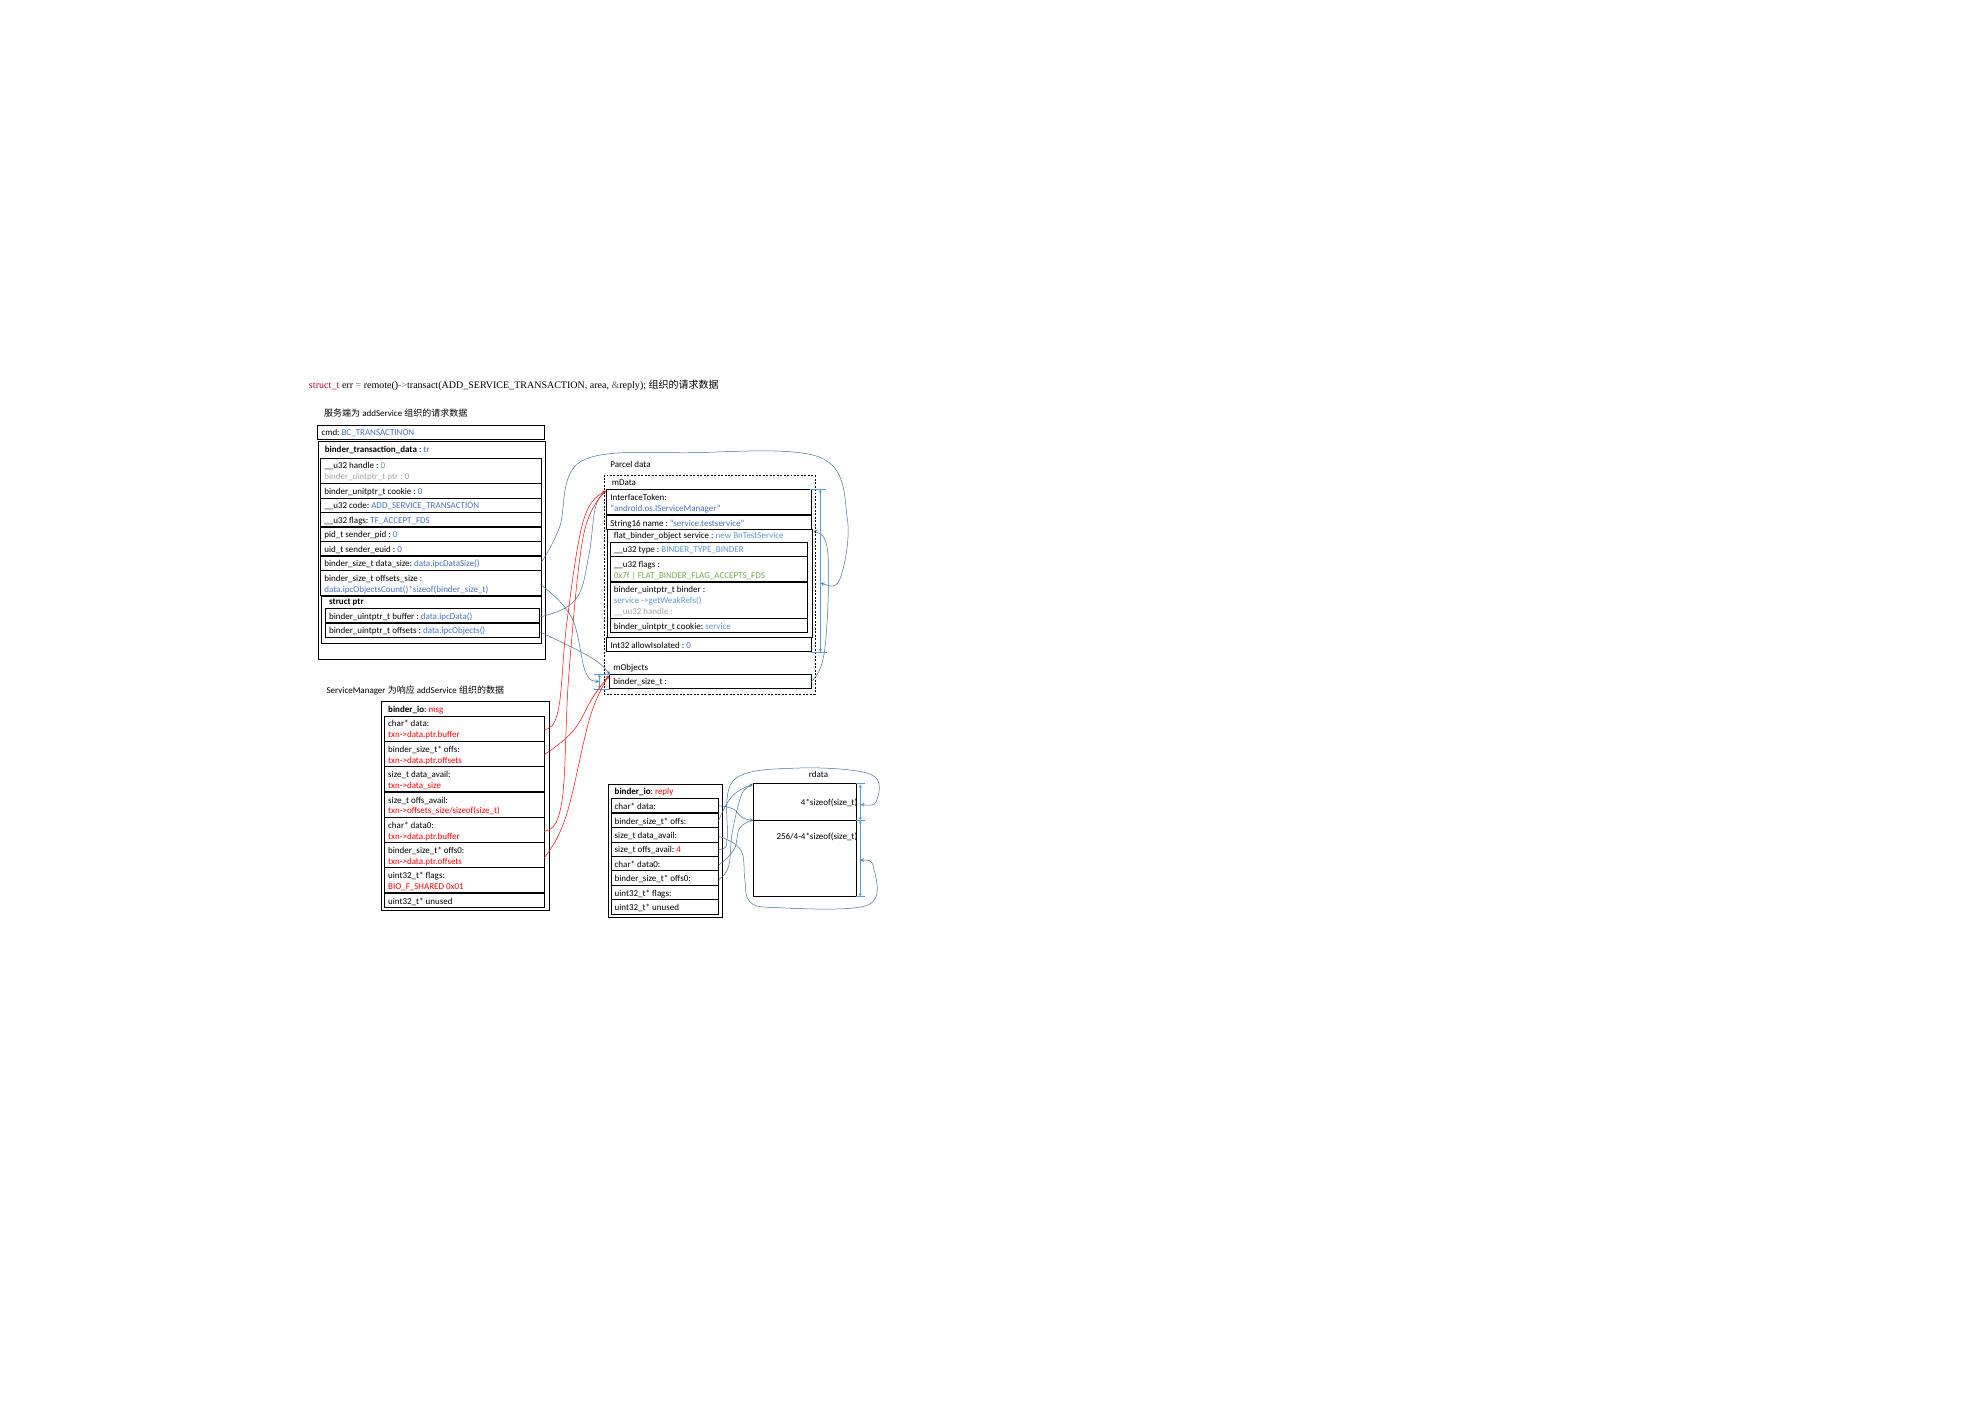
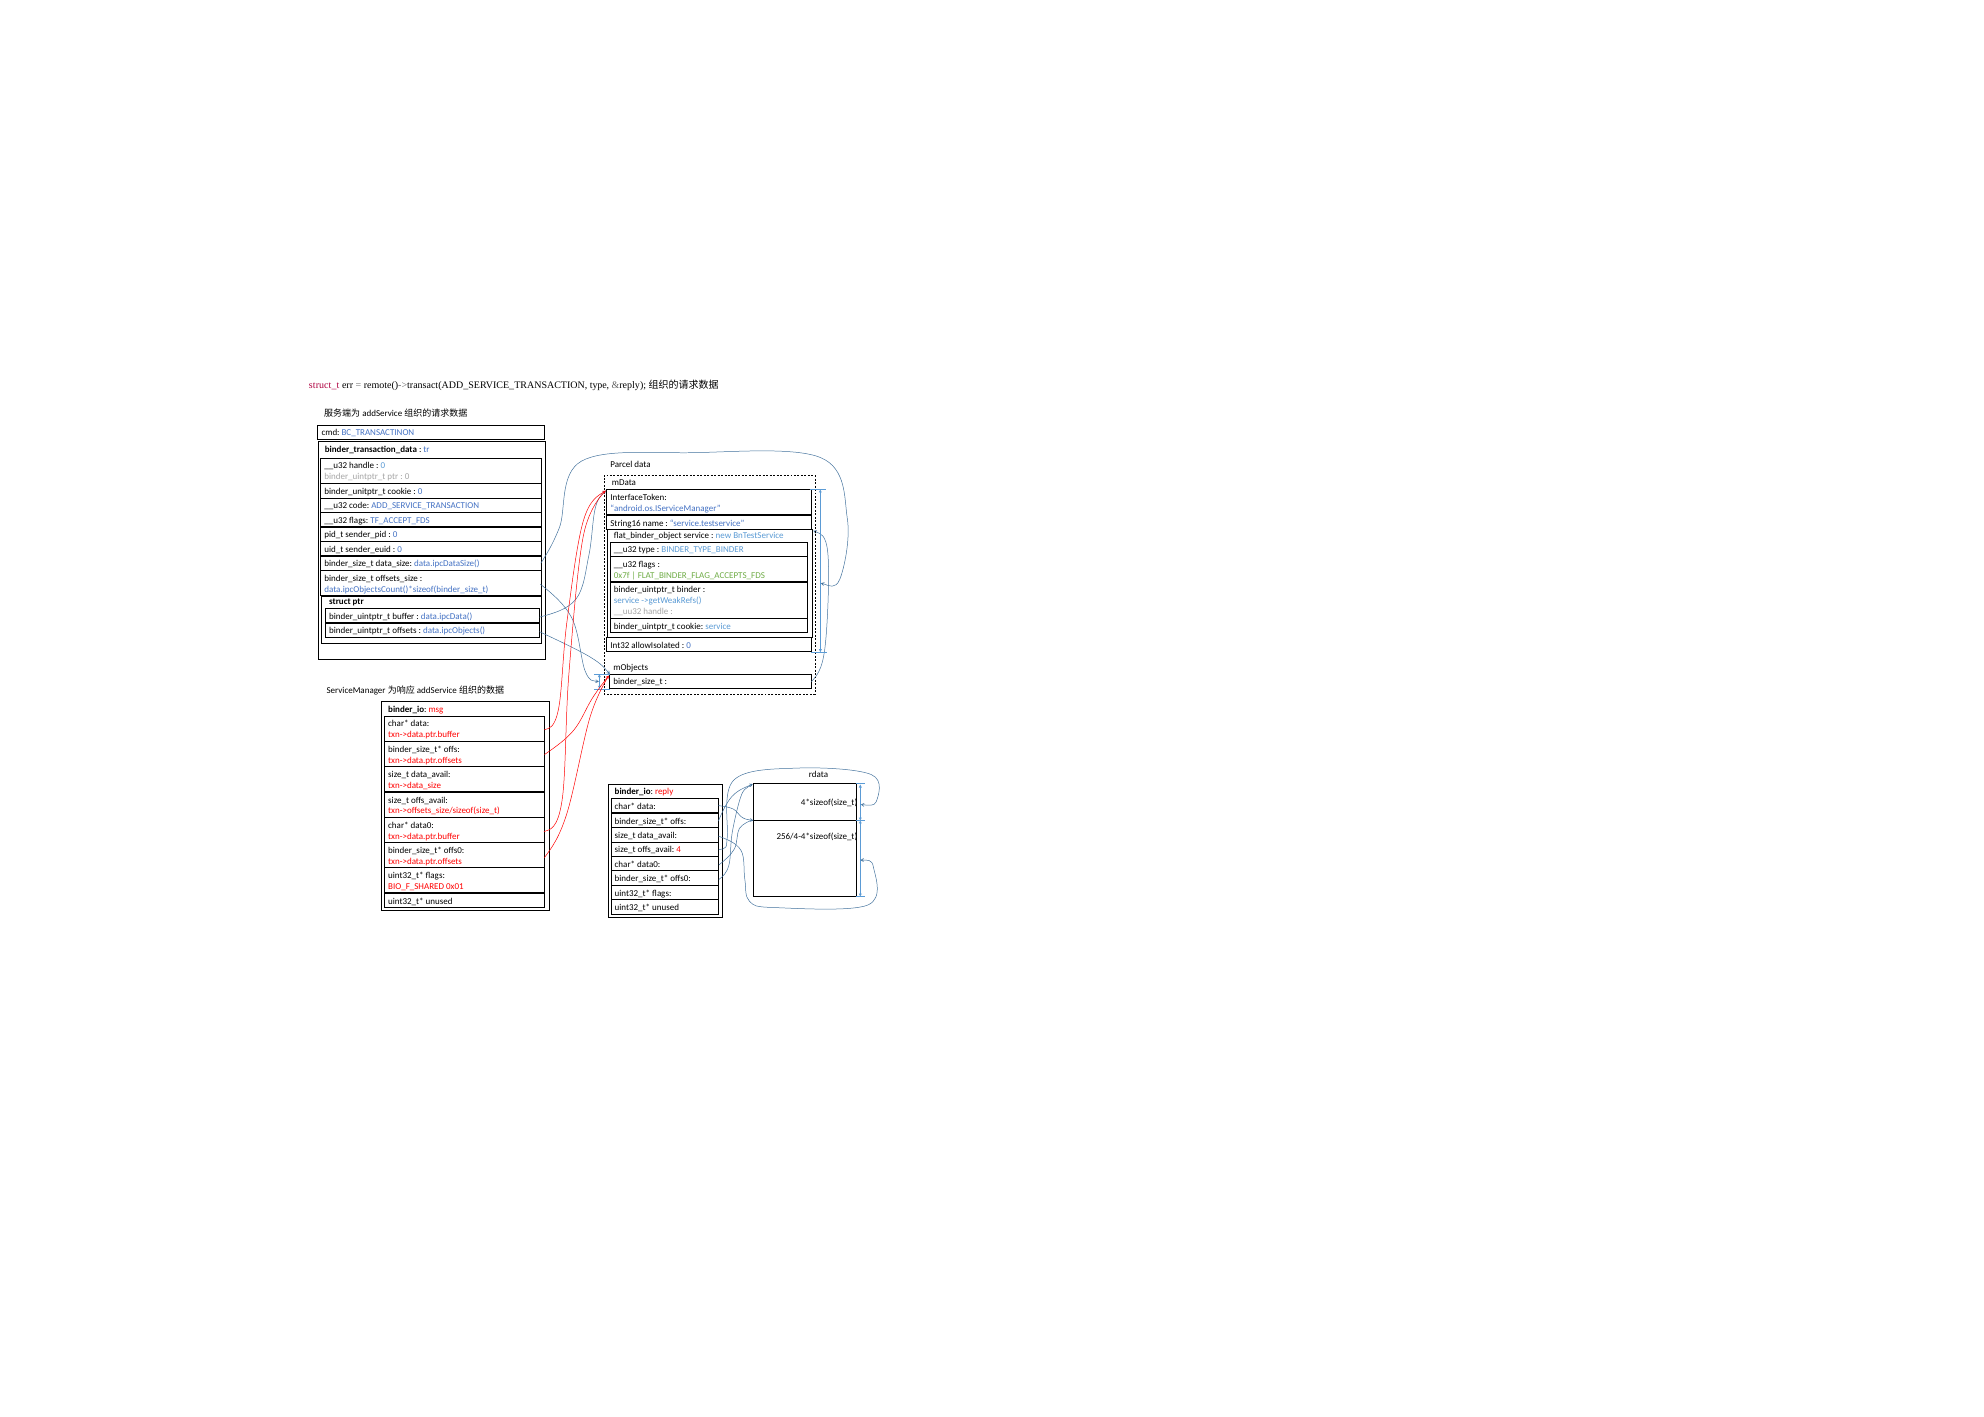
remote()->transact(ADD_SERVICE_TRANSACTION area: area -> type (600, 385)
